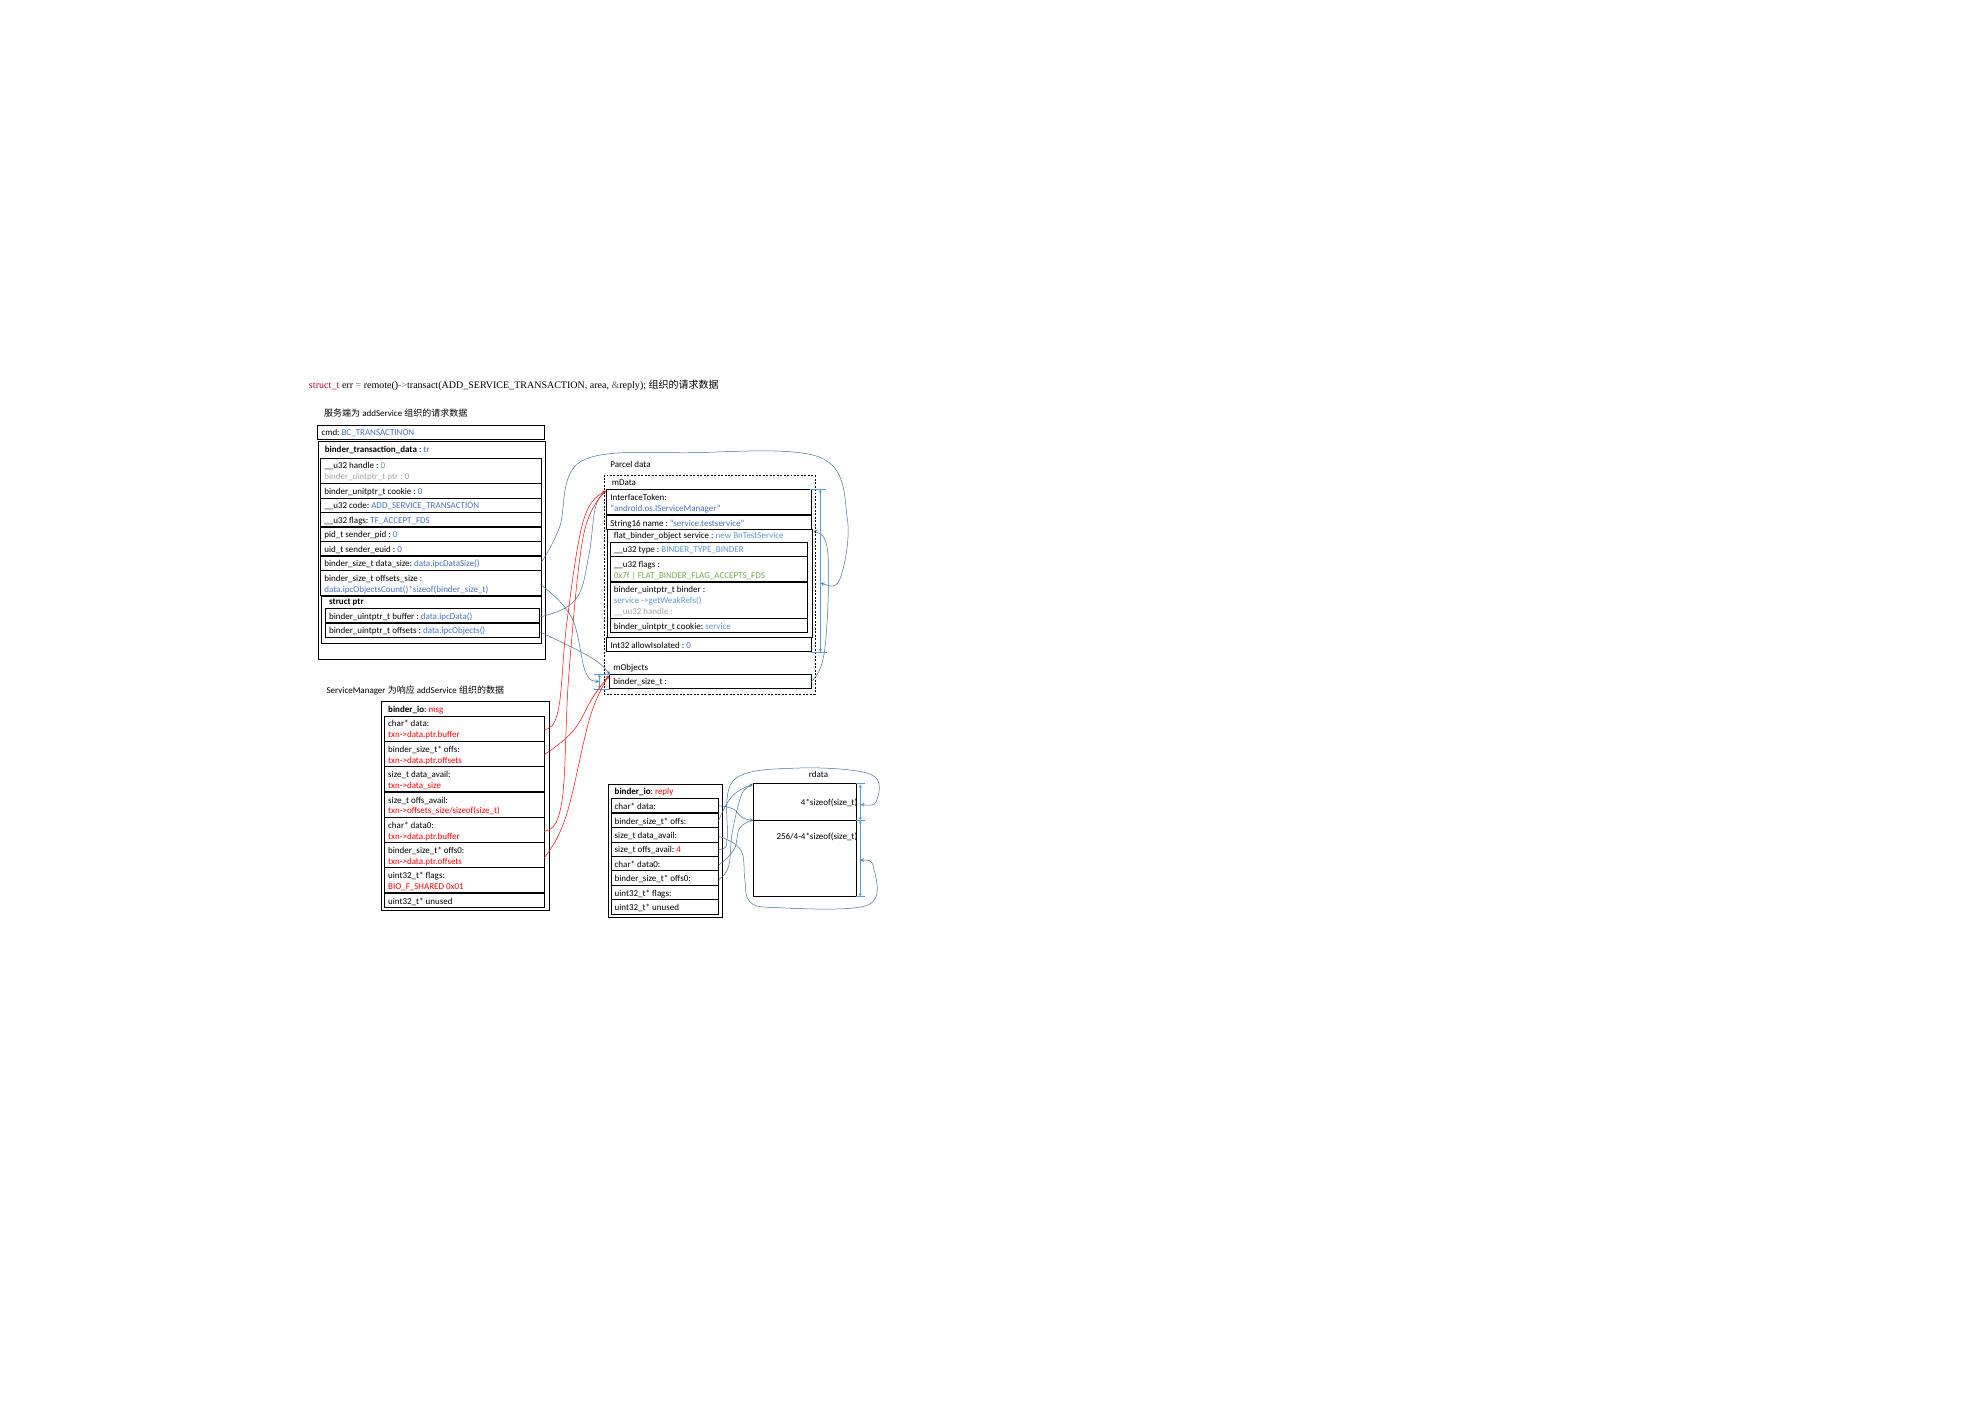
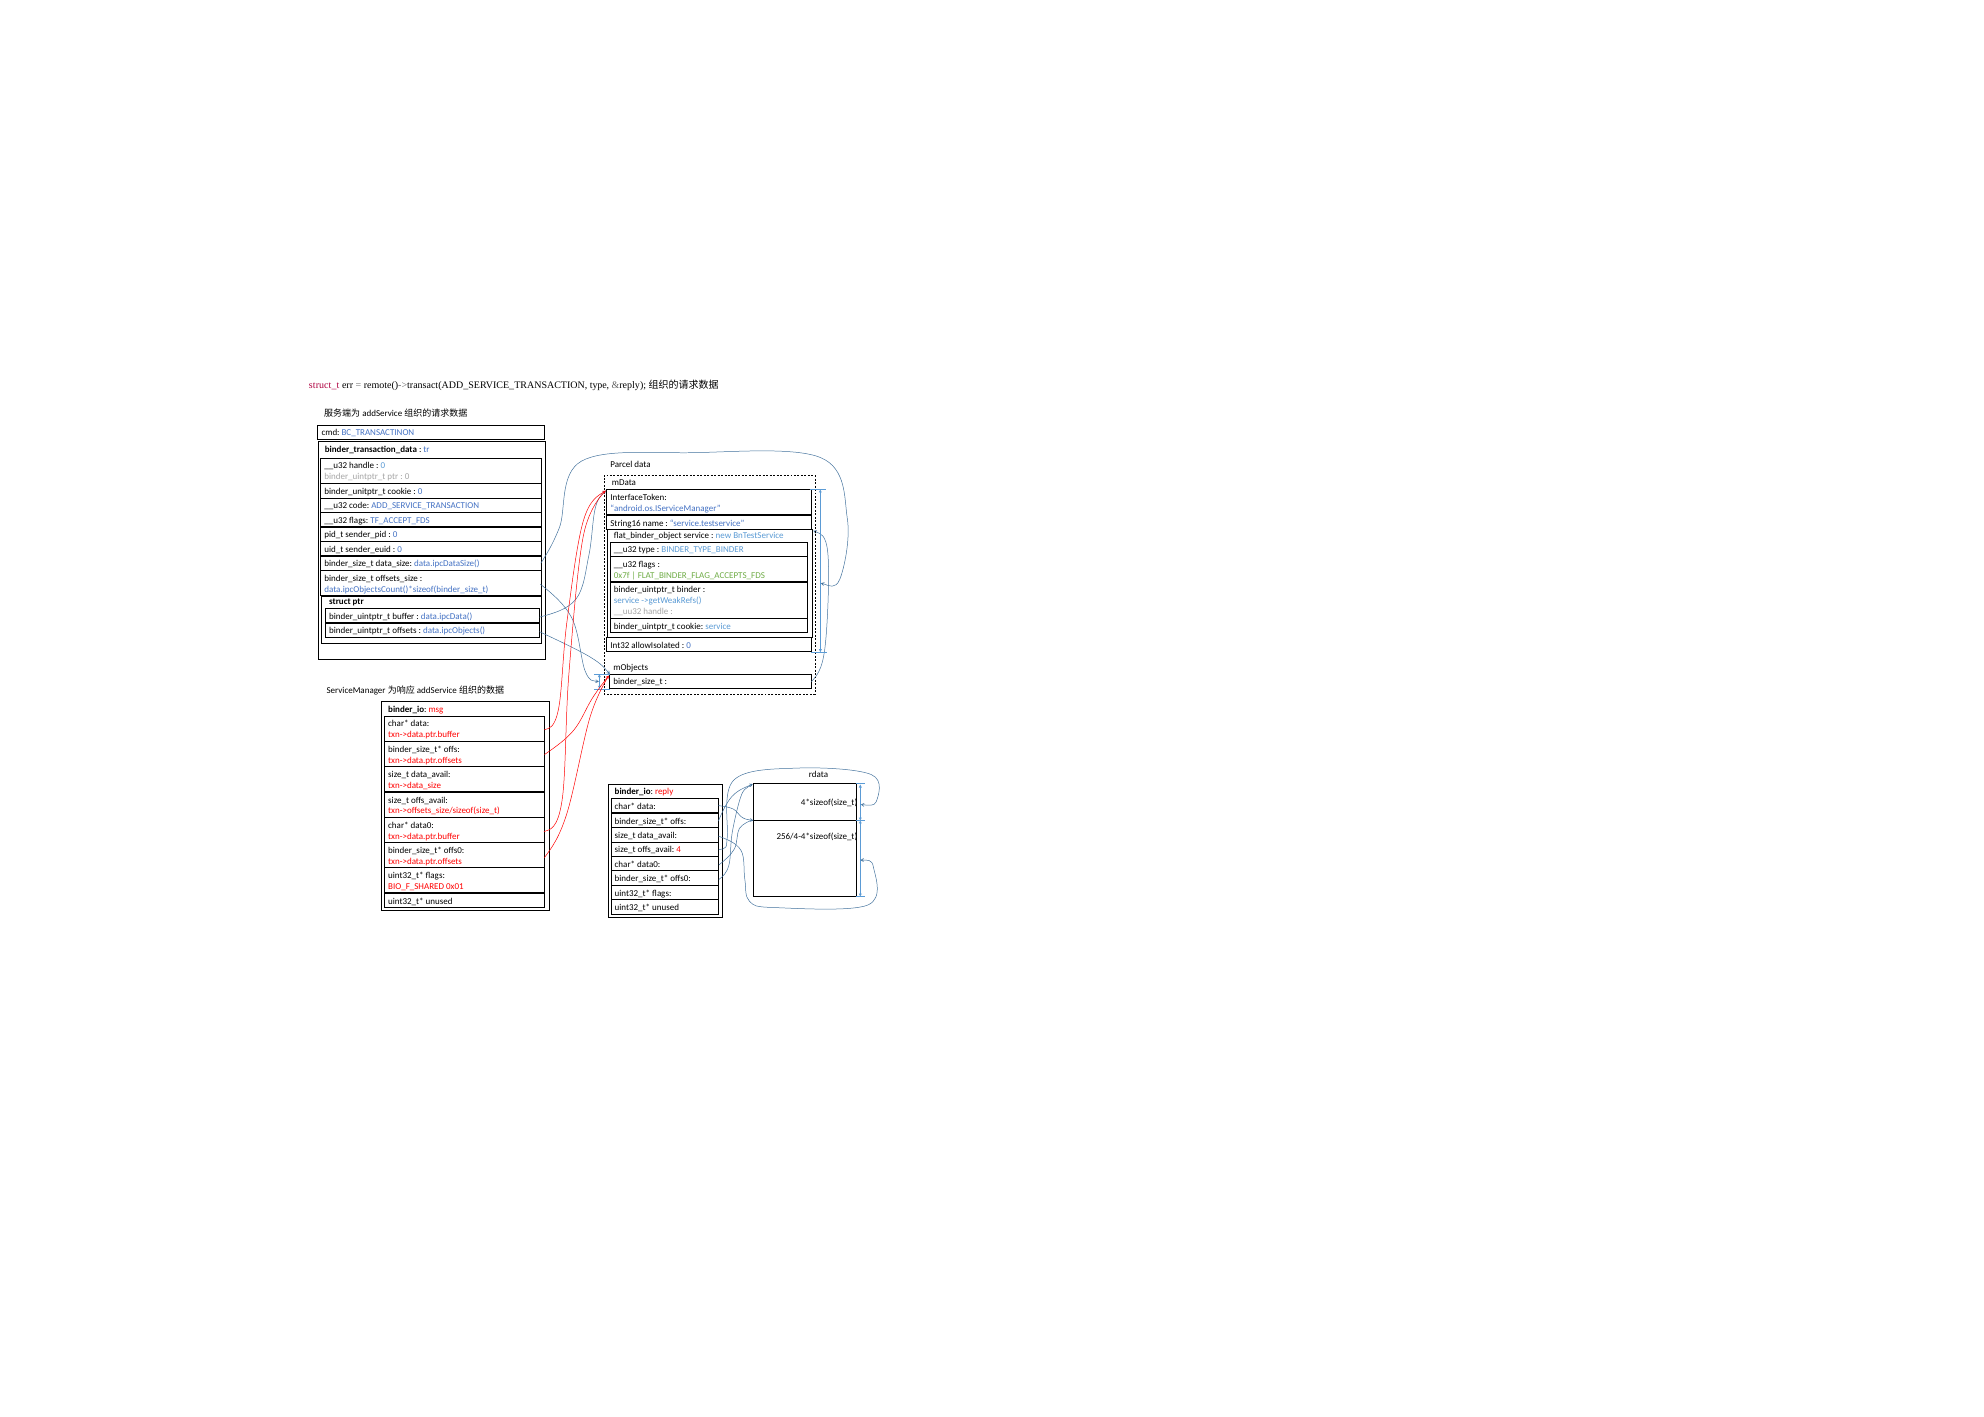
remote()->transact(ADD_SERVICE_TRANSACTION area: area -> type (600, 385)
